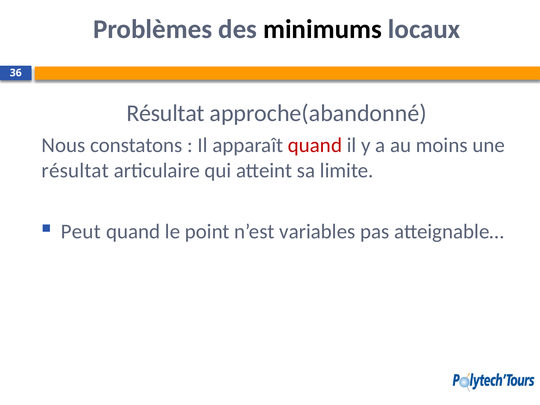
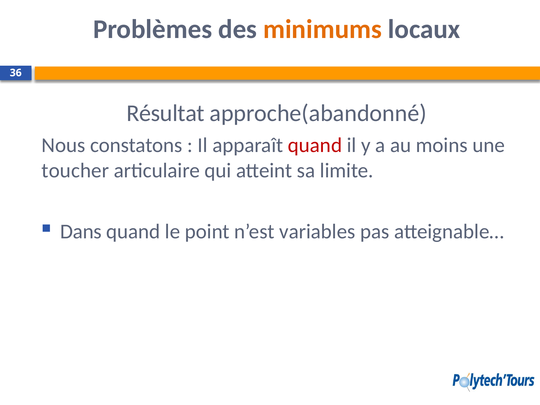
minimums colour: black -> orange (322, 29)
résultat: résultat -> toucher (75, 171)
Peut: Peut -> Dans (81, 231)
